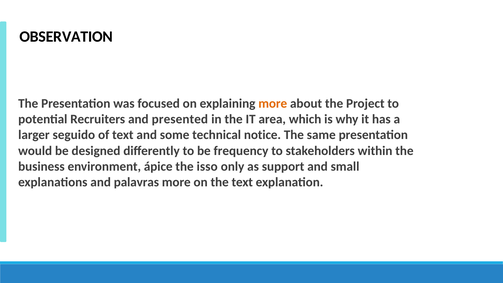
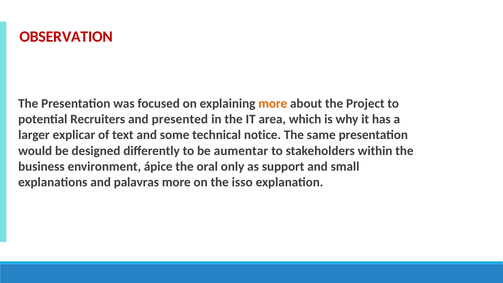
OBSERVATION colour: black -> red (66, 37)
seguido: seguido -> explicar (74, 135)
frequency: frequency -> aumentar (241, 151)
isso: isso -> oral (207, 166)
the text: text -> isso (242, 182)
